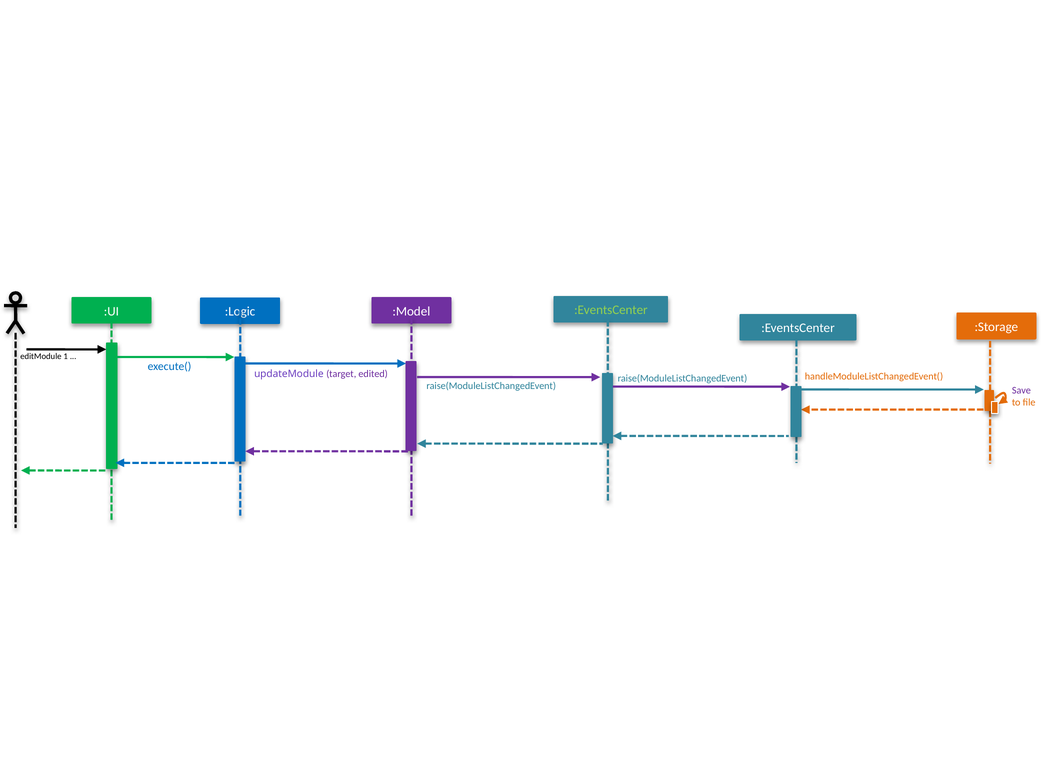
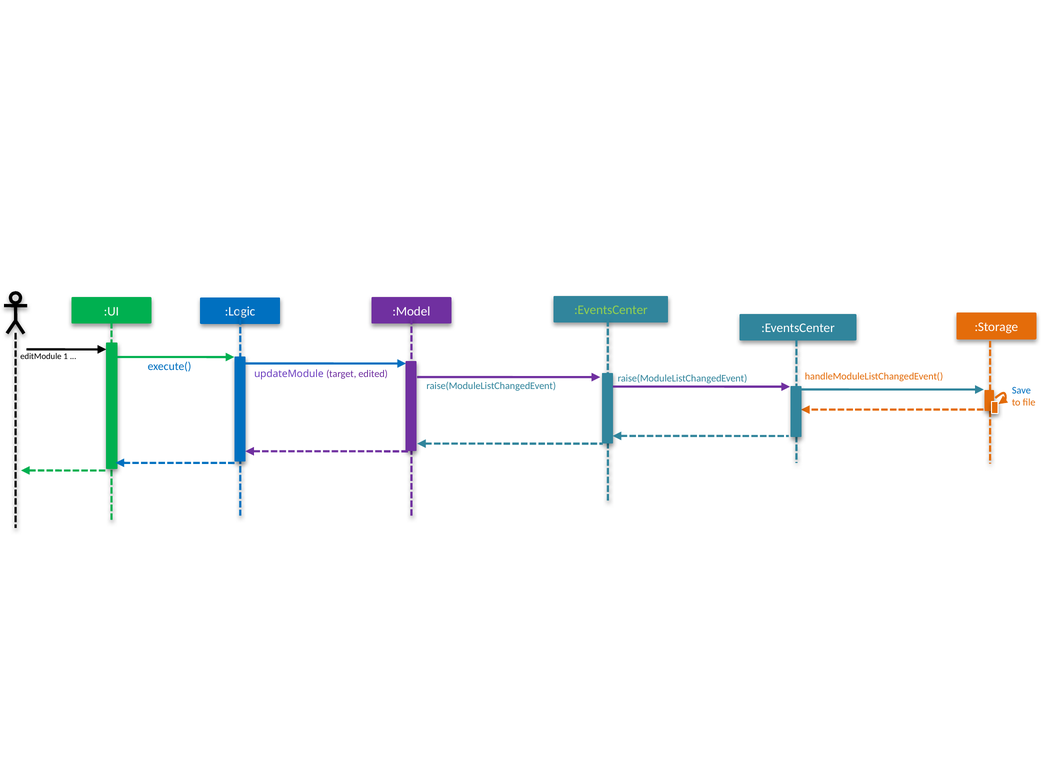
Save colour: purple -> blue (1021, 390)
